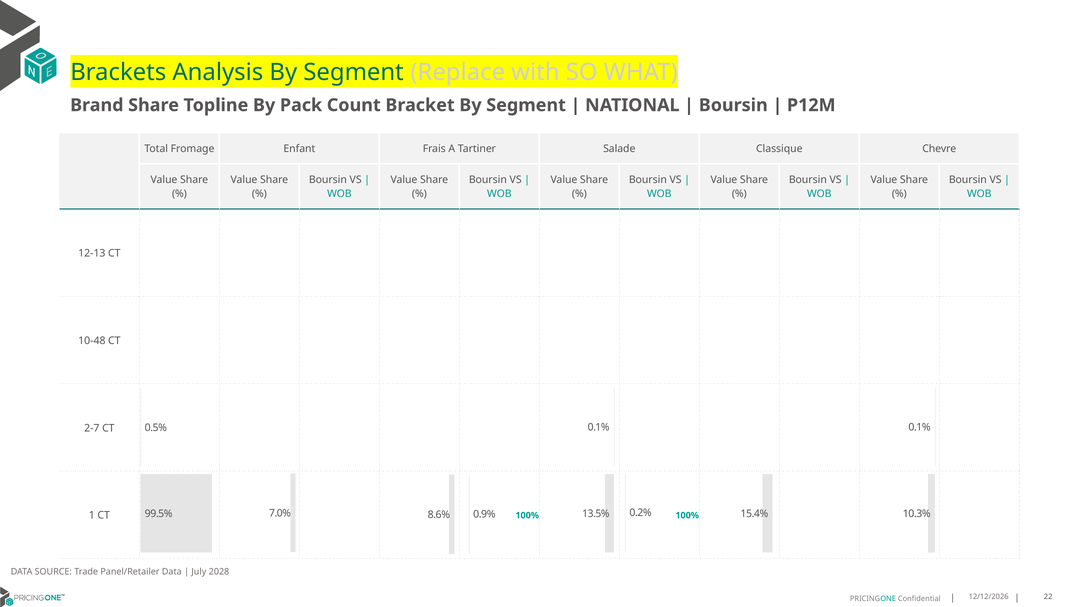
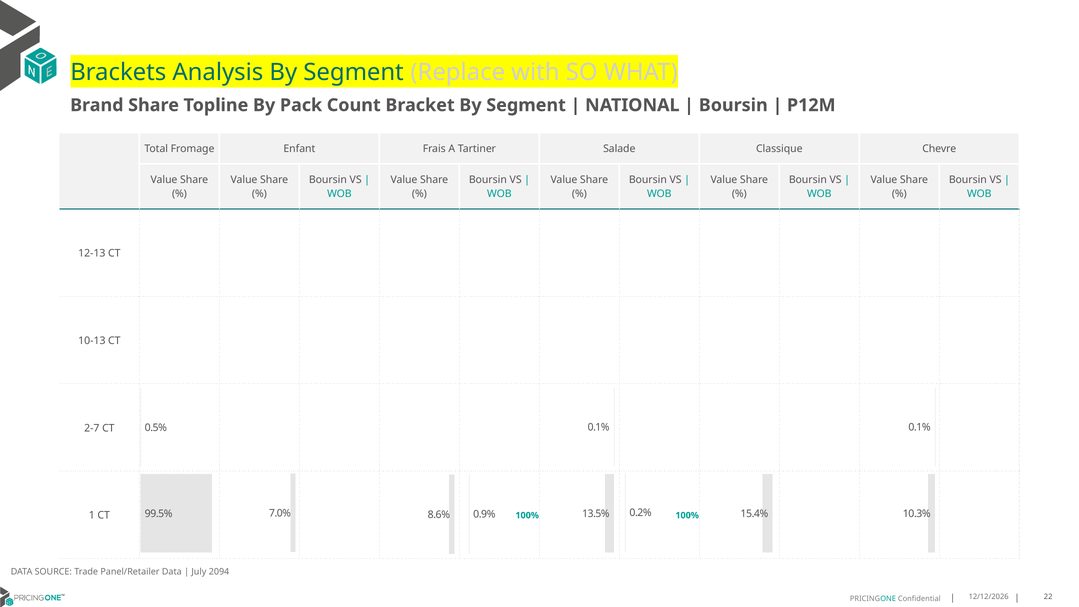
10-48: 10-48 -> 10-13 (92, 341)
2028: 2028 -> 2094 (219, 572)
